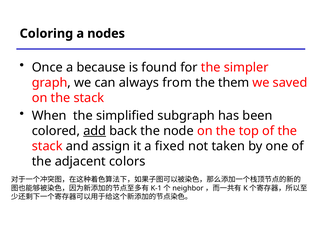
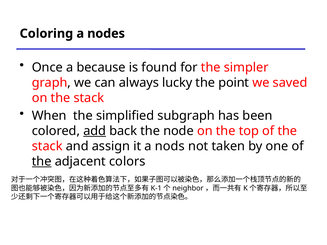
from: from -> lucky (177, 83)
them: them -> point (234, 83)
fixed: fixed -> nods (170, 146)
the underline: none -> present (42, 162)
